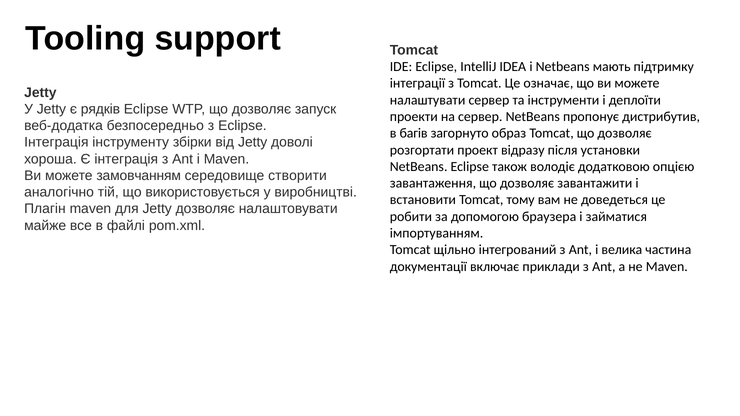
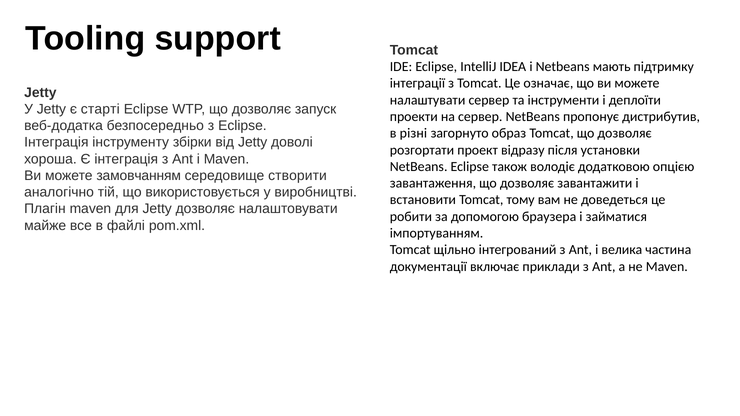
рядків: рядків -> старті (100, 109)
багів: багів -> різні (413, 133)
